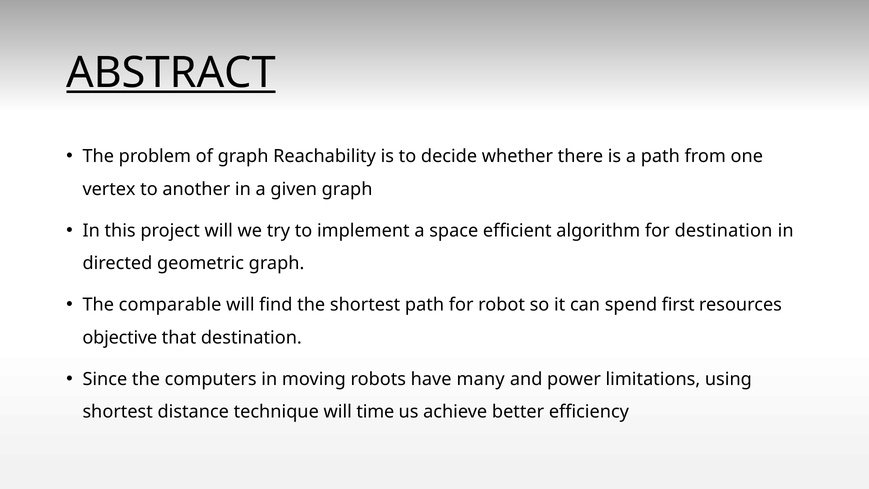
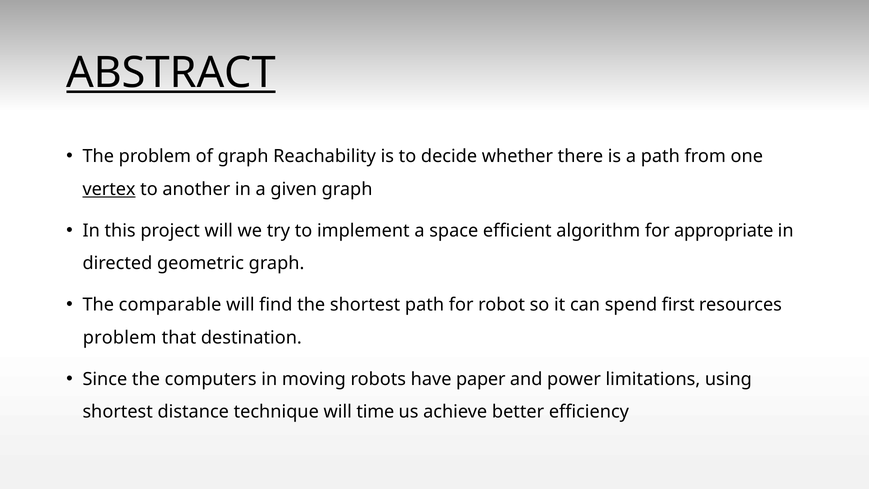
vertex underline: none -> present (109, 189)
for destination: destination -> appropriate (724, 231)
objective: objective -> problem (120, 337)
many: many -> paper (481, 379)
